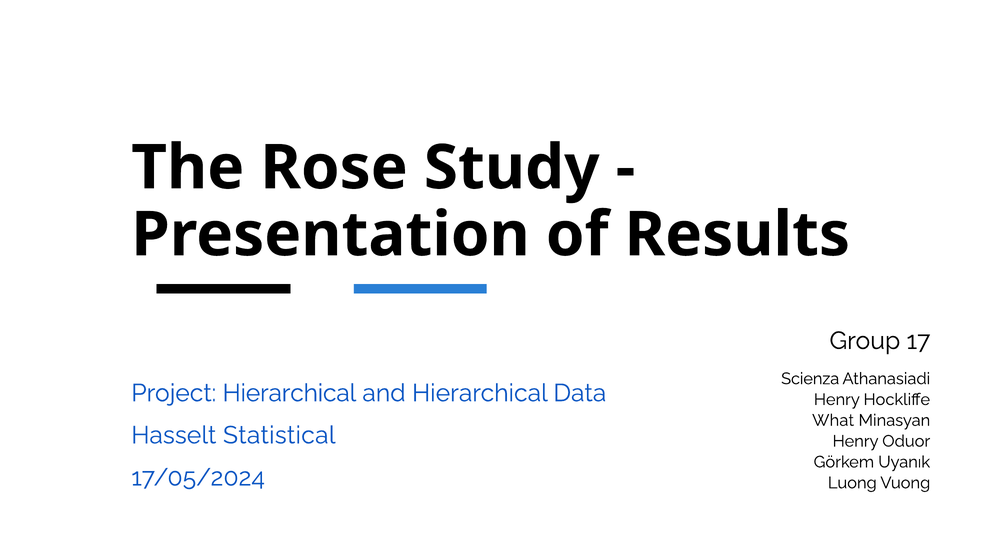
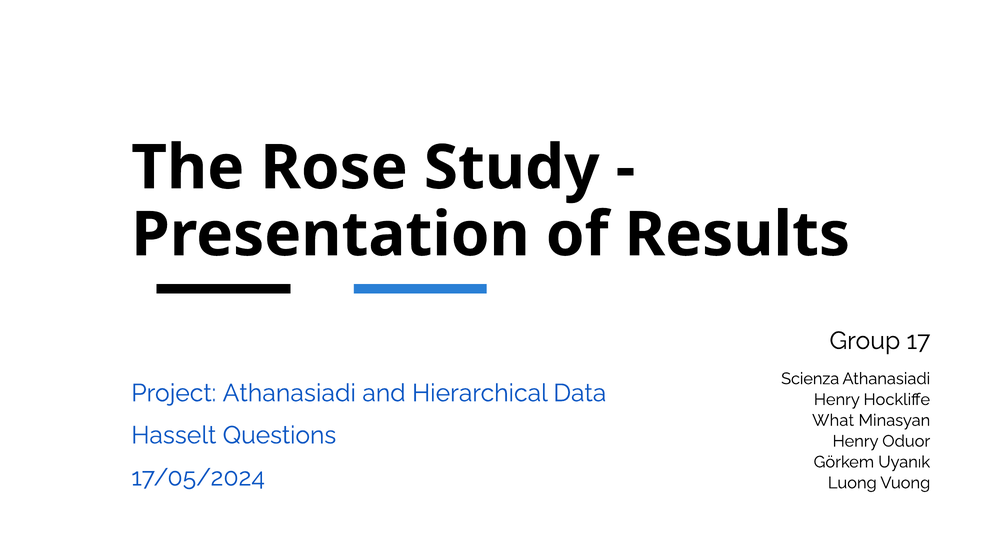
Project Hierarchical: Hierarchical -> Athanasiadi (289, 393)
Statistical: Statistical -> Questions (279, 435)
